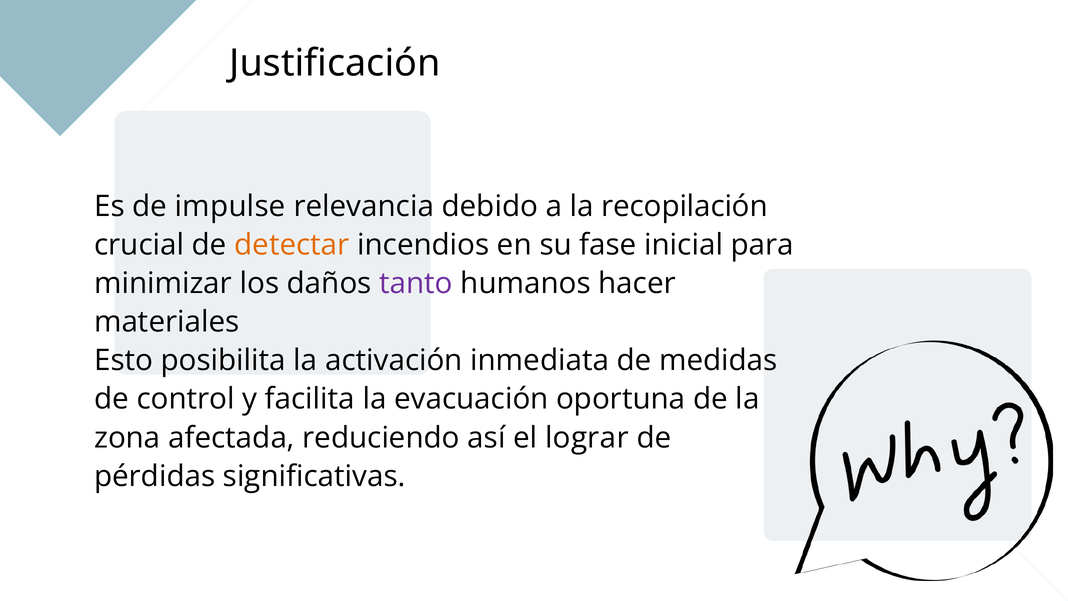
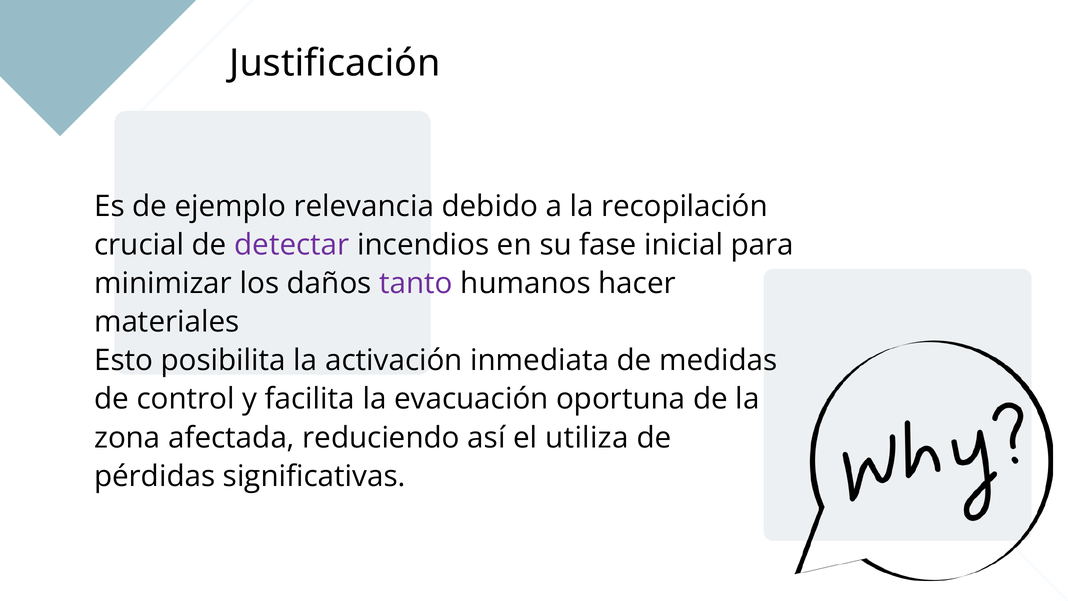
impulse: impulse -> ejemplo (230, 206)
detectar colour: orange -> purple (292, 245)
lograr: lograr -> utiliza (587, 438)
